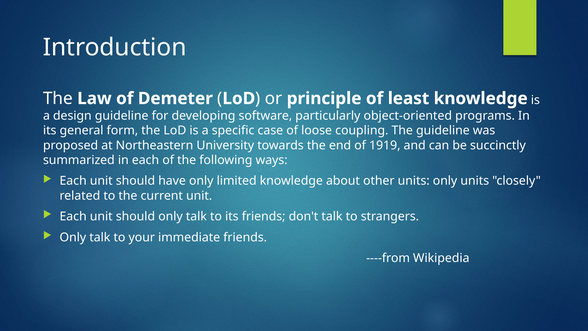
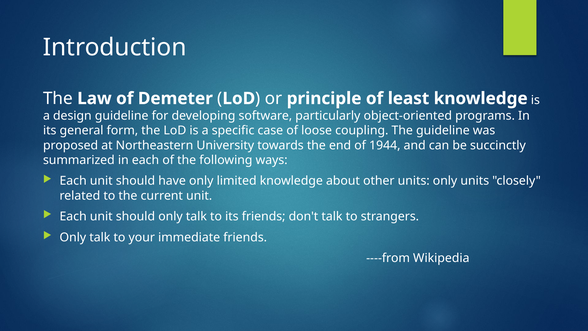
1919: 1919 -> 1944 (385, 145)
